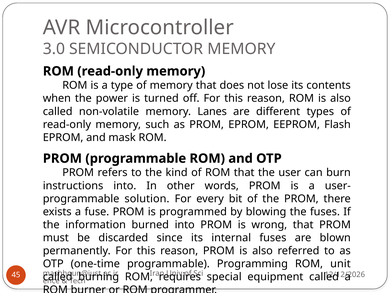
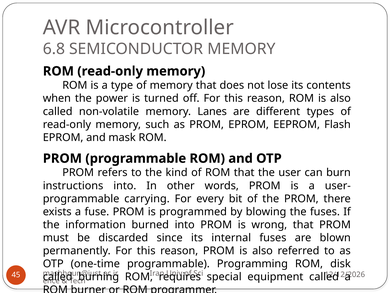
3.0: 3.0 -> 6.8 (54, 49)
solution: solution -> carrying (147, 198)
unit: unit -> disk (340, 263)
